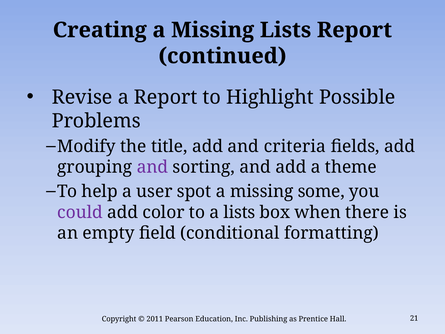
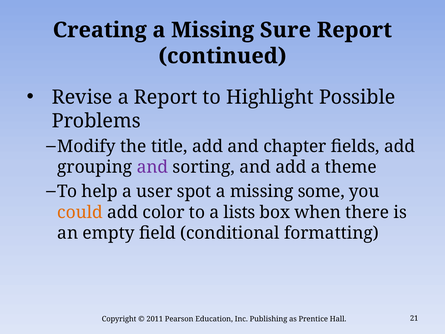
Missing Lists: Lists -> Sure (285, 30)
criteria: criteria -> chapter (295, 146)
could colour: purple -> orange (80, 212)
